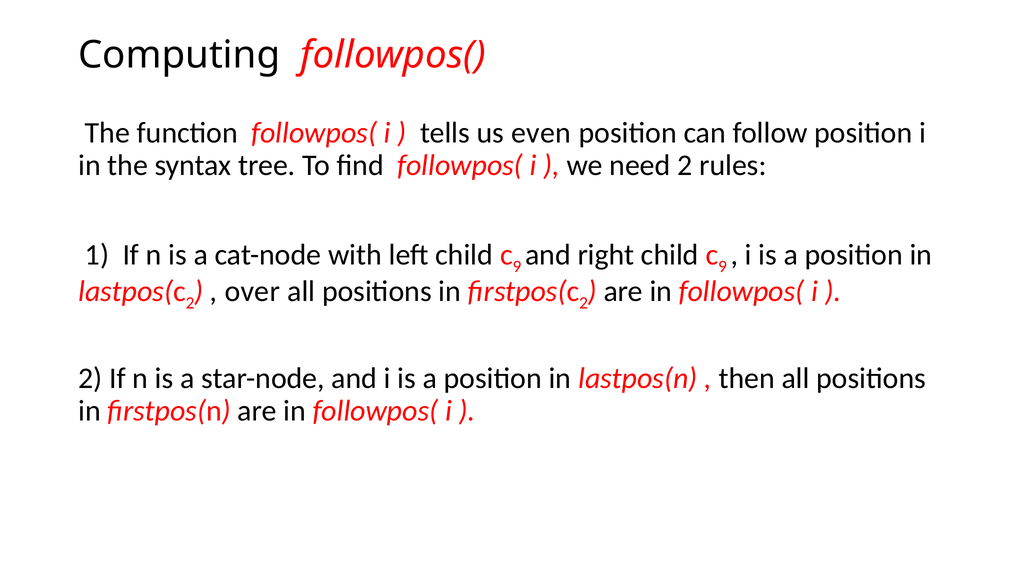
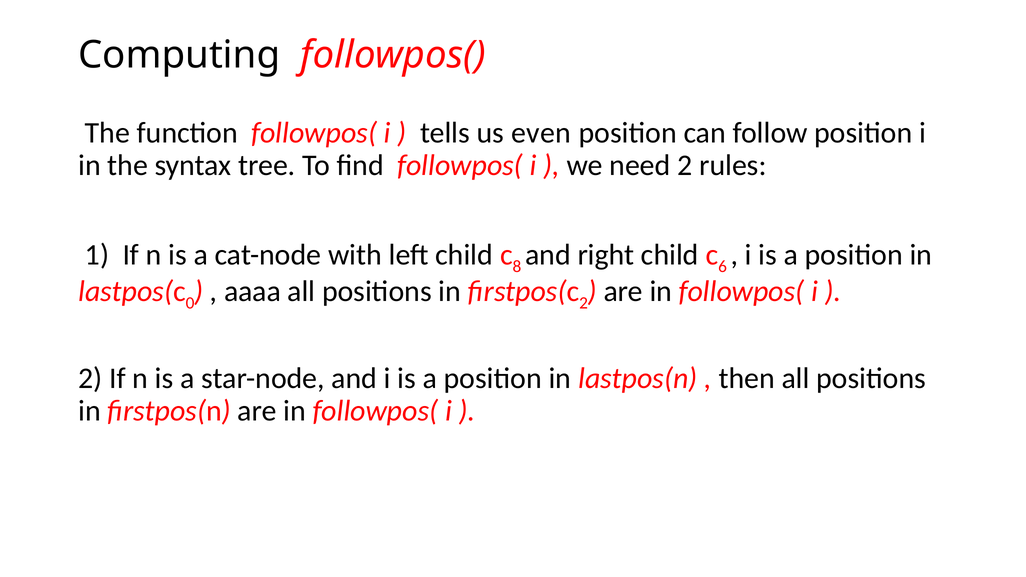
9: 9 -> 8 (517, 267)
9: 9 -> 6 (723, 267)
2: 2 -> 0 (190, 303)
over: over -> aaaa (253, 292)
